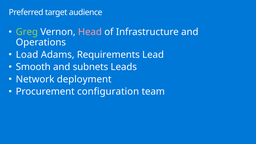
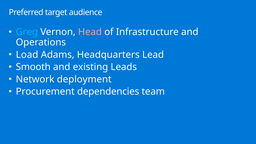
Greg colour: light green -> light blue (27, 32)
Requirements: Requirements -> Headquarters (108, 55)
subnets: subnets -> existing (90, 67)
configuration: configuration -> dependencies (108, 92)
